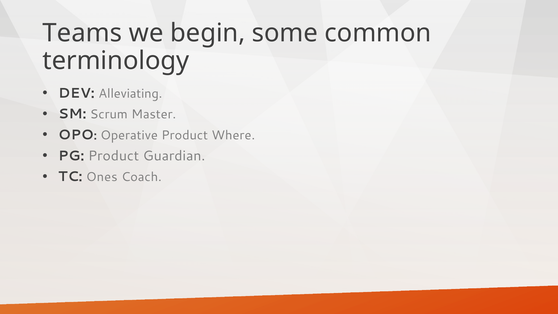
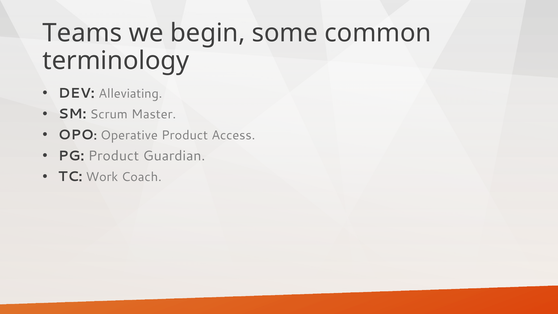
Where: Where -> Access (233, 135)
Ones: Ones -> Work (102, 177)
